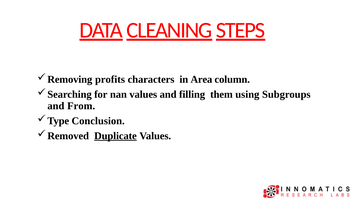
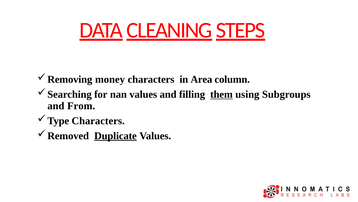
profits: profits -> money (110, 79)
them underline: none -> present (221, 94)
Conclusion: Conclusion -> Characters (98, 120)
